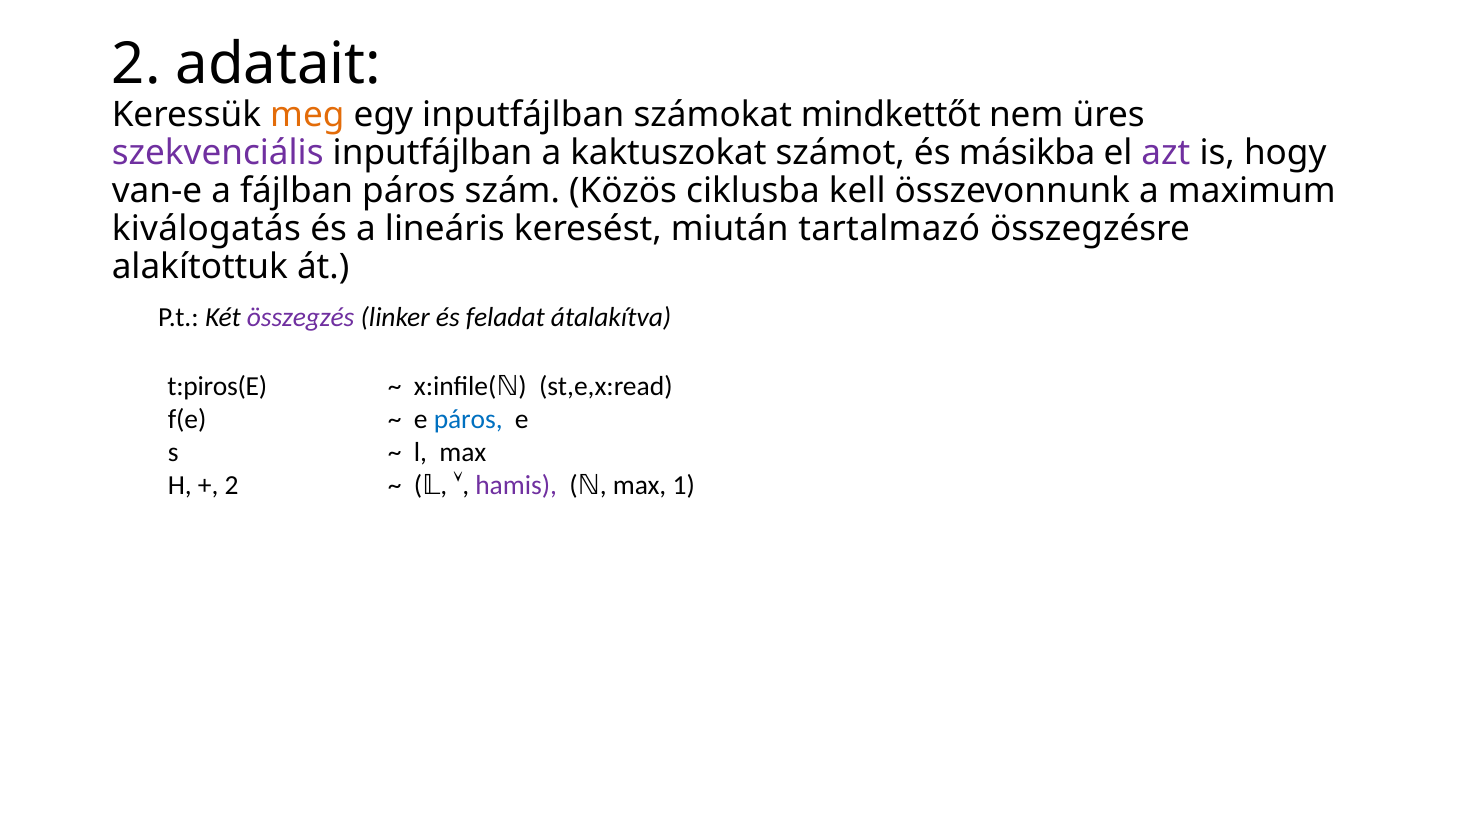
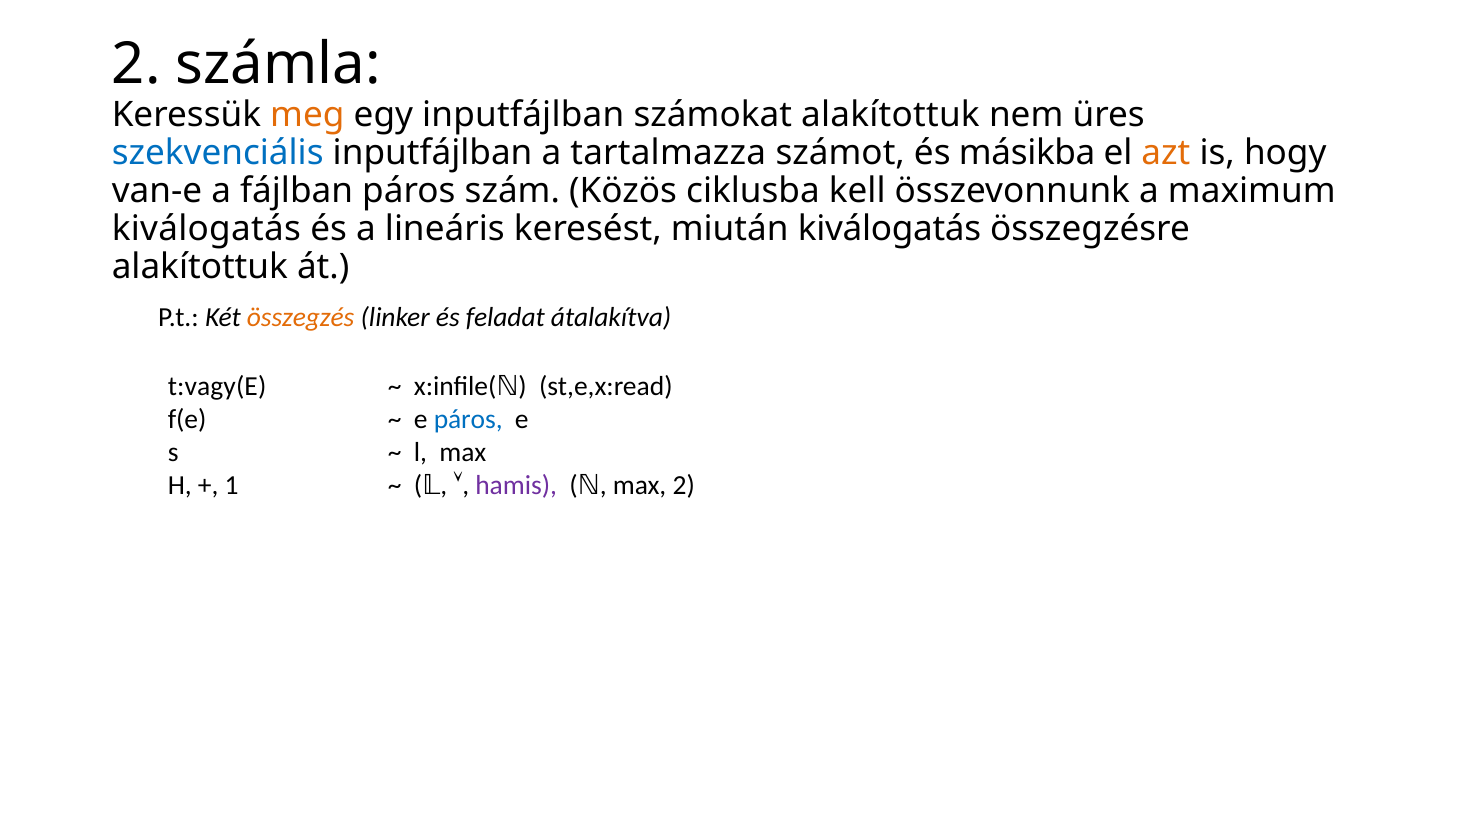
adatait: adatait -> számla (278, 64)
számokat mindkettőt: mindkettőt -> alakítottuk (890, 115)
szekvenciális colour: purple -> blue (218, 153)
kaktuszokat: kaktuszokat -> tartalmazza (668, 153)
azt colour: purple -> orange (1166, 153)
miután tartalmazó: tartalmazó -> kiválogatás (890, 229)
összegzés colour: purple -> orange (301, 318)
t:piros(E: t:piros(E -> t:vagy(E (217, 387)
max 1: 1 -> 2 (684, 486)
2: 2 -> 1 (232, 486)
